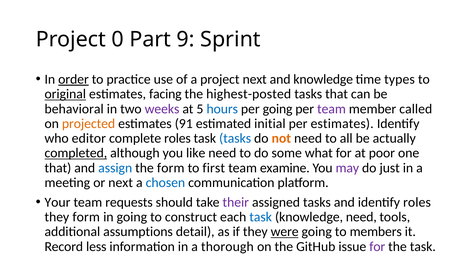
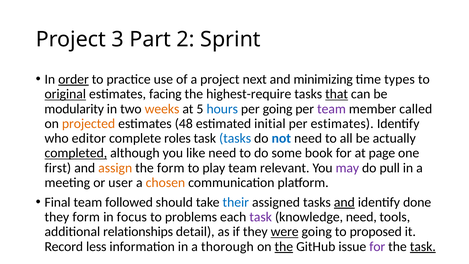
0: 0 -> 3 (118, 39)
9: 9 -> 2 (186, 39)
and knowledge: knowledge -> minimizing (323, 79)
highest-posted: highest-posted -> highest-require (249, 94)
that underline: none -> present (337, 94)
behavioral: behavioral -> modularity (74, 109)
weeks colour: purple -> orange (162, 109)
91: 91 -> 48 (184, 124)
not colour: orange -> blue (281, 138)
what: what -> book (319, 153)
poor: poor -> page (382, 153)
that: that -> first (58, 168)
assign colour: blue -> orange (115, 168)
first: first -> play (214, 168)
examine: examine -> relevant (285, 168)
just: just -> pull (390, 168)
or next: next -> user (121, 183)
chosen colour: blue -> orange (165, 183)
Your: Your -> Final (58, 202)
requests: requests -> followed (129, 202)
their colour: purple -> blue (236, 202)
and underline: none -> present (344, 202)
identify roles: roles -> done (417, 202)
in going: going -> focus (132, 217)
construct: construct -> problems (191, 217)
task colour: blue -> purple (261, 217)
assumptions: assumptions -> relationships (138, 232)
members: members -> proposed (376, 232)
the underline: none -> present (284, 246)
task underline: none -> present (423, 246)
